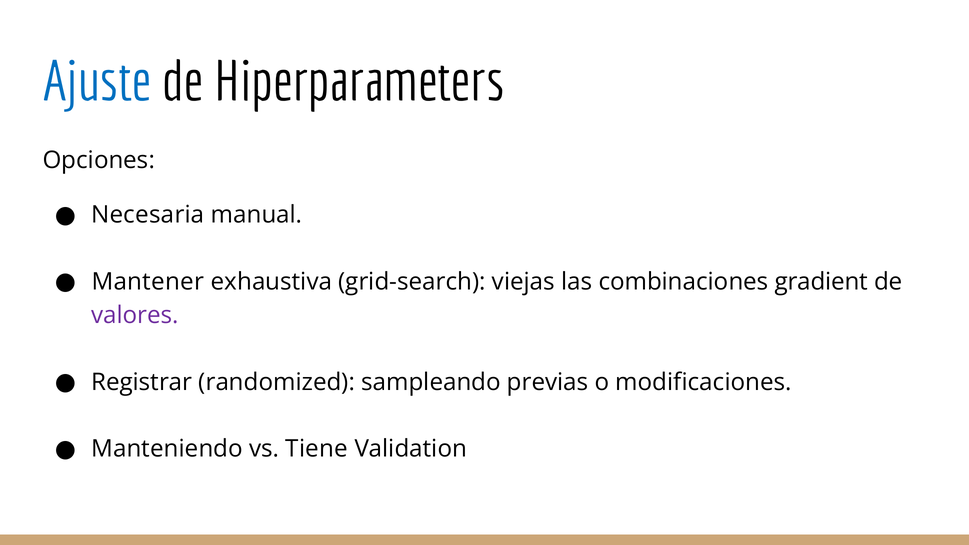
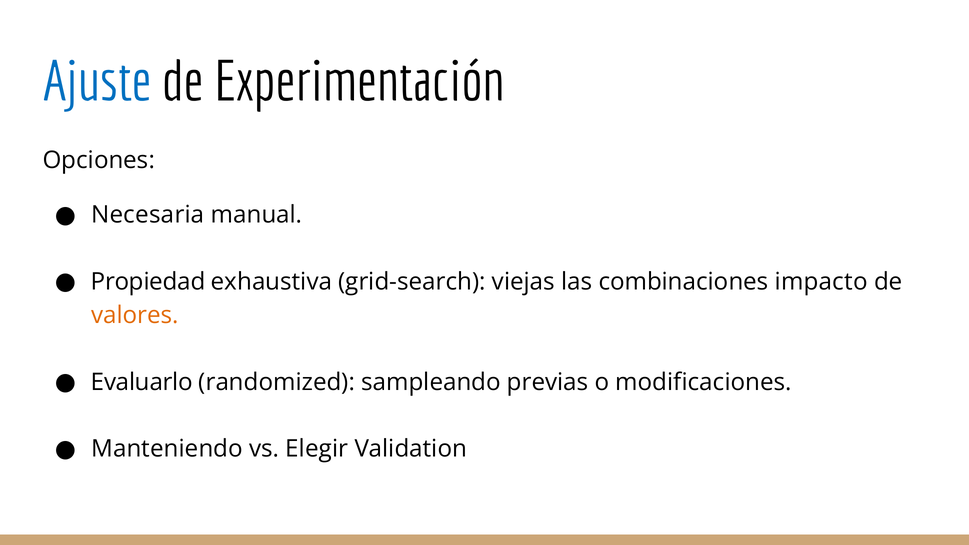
Hiperparameters: Hiperparameters -> Experimentación (360, 82)
Mantener: Mantener -> Propiedad (148, 282)
gradient: gradient -> impacto (821, 282)
valores colour: purple -> orange (135, 315)
Registrar: Registrar -> Evaluarlo (142, 382)
Tiene: Tiene -> Elegir (317, 449)
